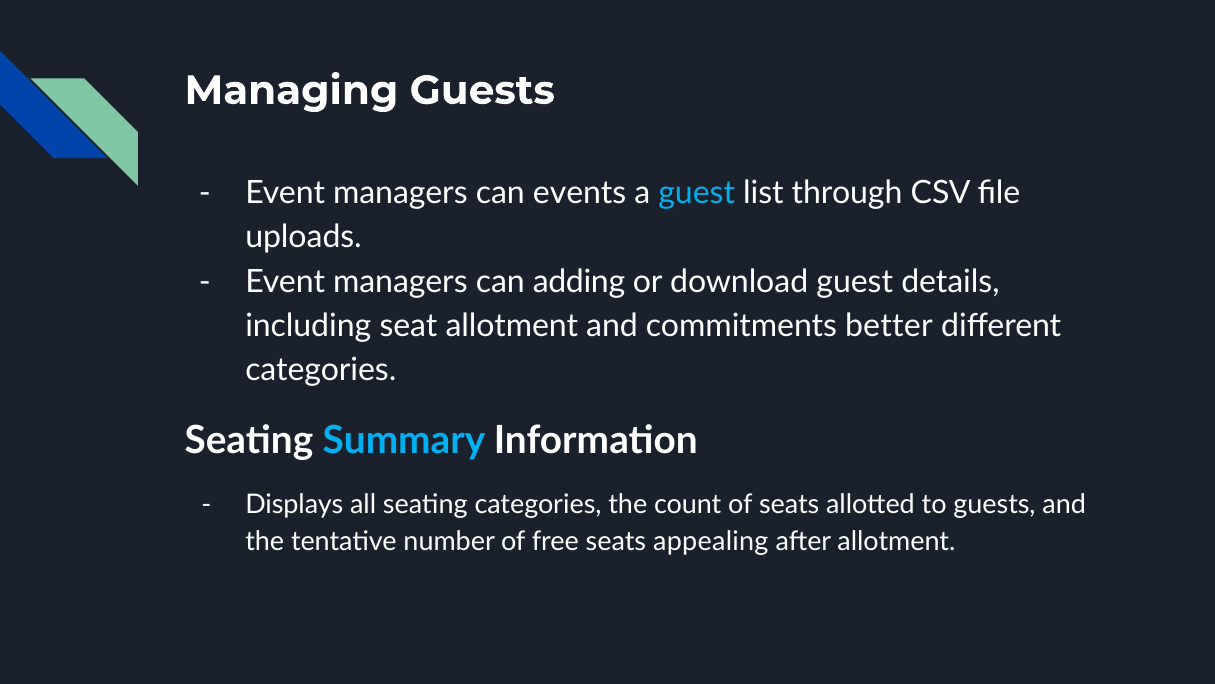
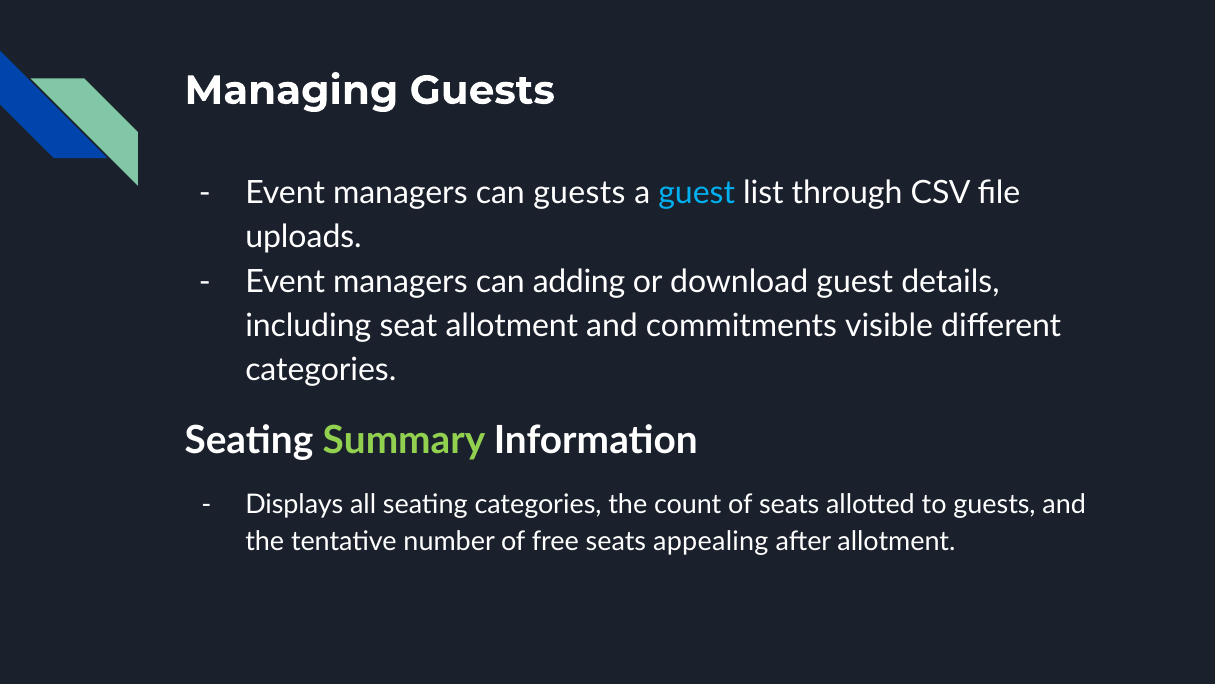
can events: events -> guests (579, 193)
better: better -> visible (889, 326)
Summary colour: light blue -> light green (404, 440)
